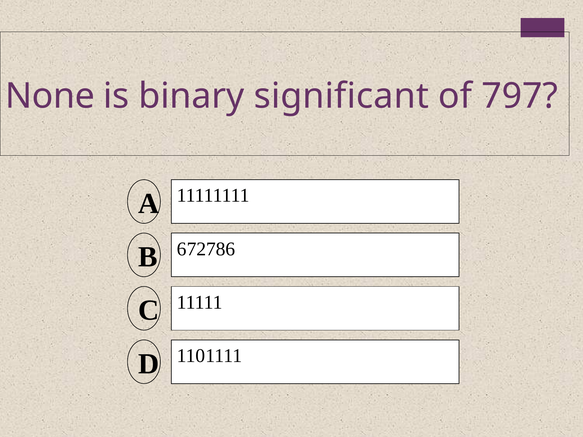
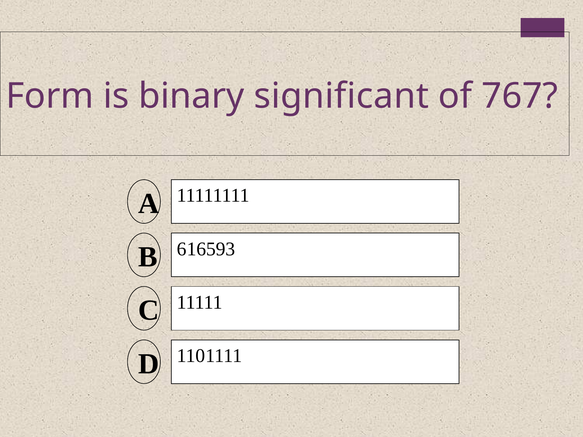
None: None -> Form (50, 96)
797: 797 -> 767 (520, 96)
672786: 672786 -> 616593 (206, 249)
